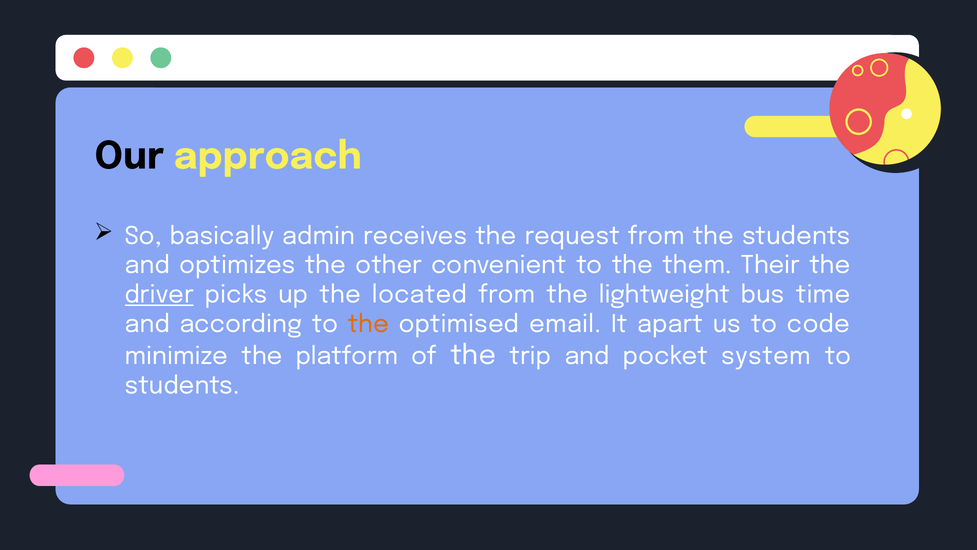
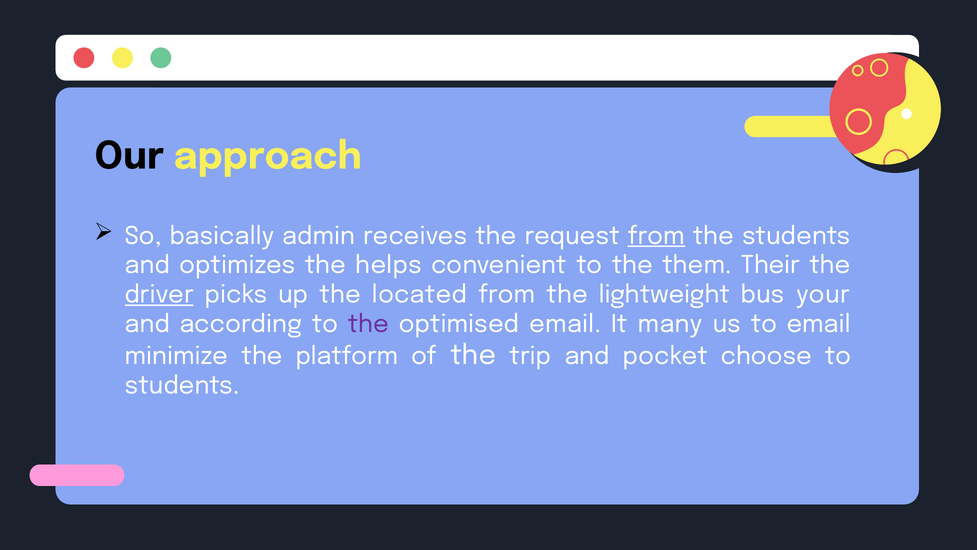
from underline: none -> present (656, 236)
other: other -> helps (389, 265)
time: time -> your (823, 294)
the colour: orange -> purple (368, 324)
apart: apart -> many (670, 324)
to code: code -> email (819, 324)
system: system -> choose (766, 356)
